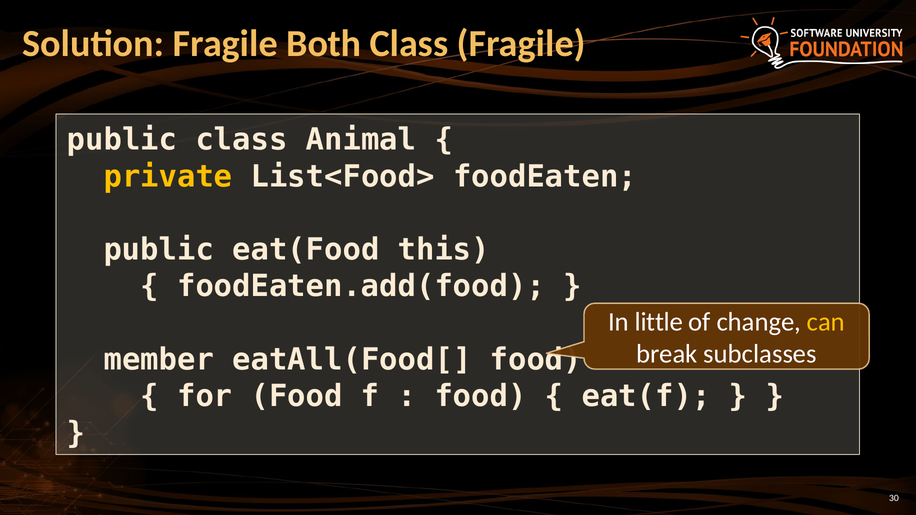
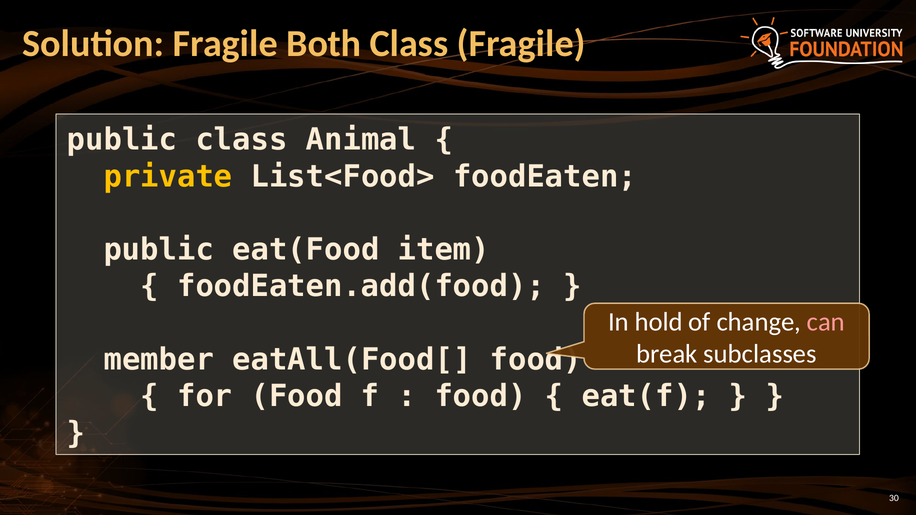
this: this -> item (444, 250)
little: little -> hold (659, 322)
can colour: yellow -> pink (826, 322)
